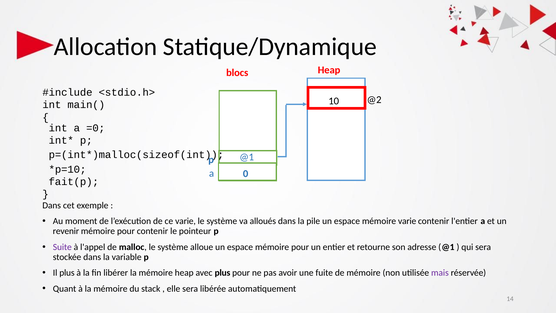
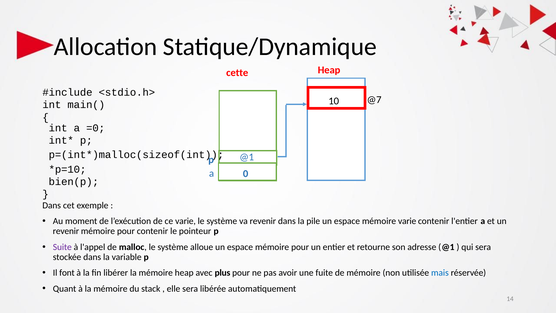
blocs: blocs -> cette (237, 73)
@2: @2 -> @7 (374, 100)
fait(p: fait(p -> bien(p (74, 181)
va alloués: alloués -> revenir (263, 221)
Il plus: plus -> font (67, 273)
mais colour: purple -> blue (440, 273)
